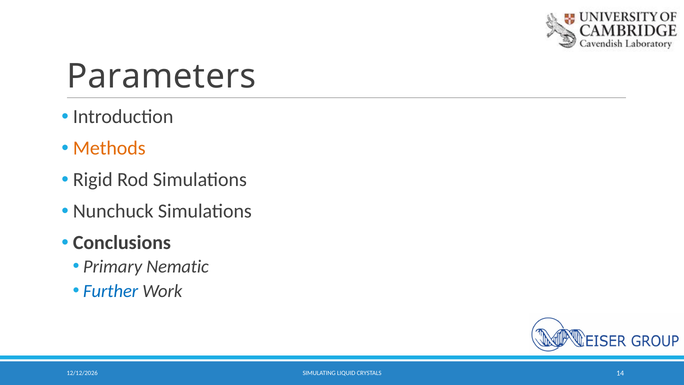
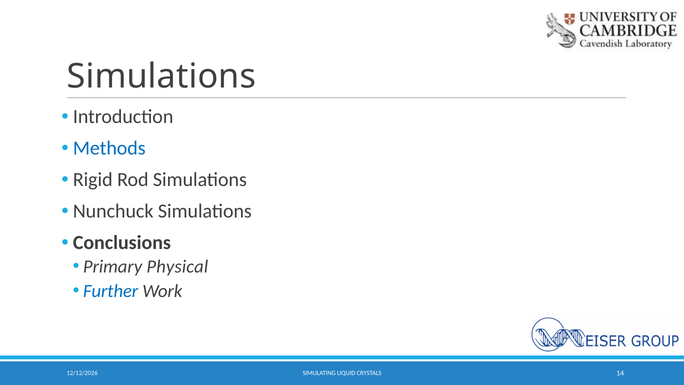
Parameters: Parameters -> Simulations (161, 77)
Methods colour: orange -> blue (109, 148)
Nematic: Nematic -> Physical (177, 266)
